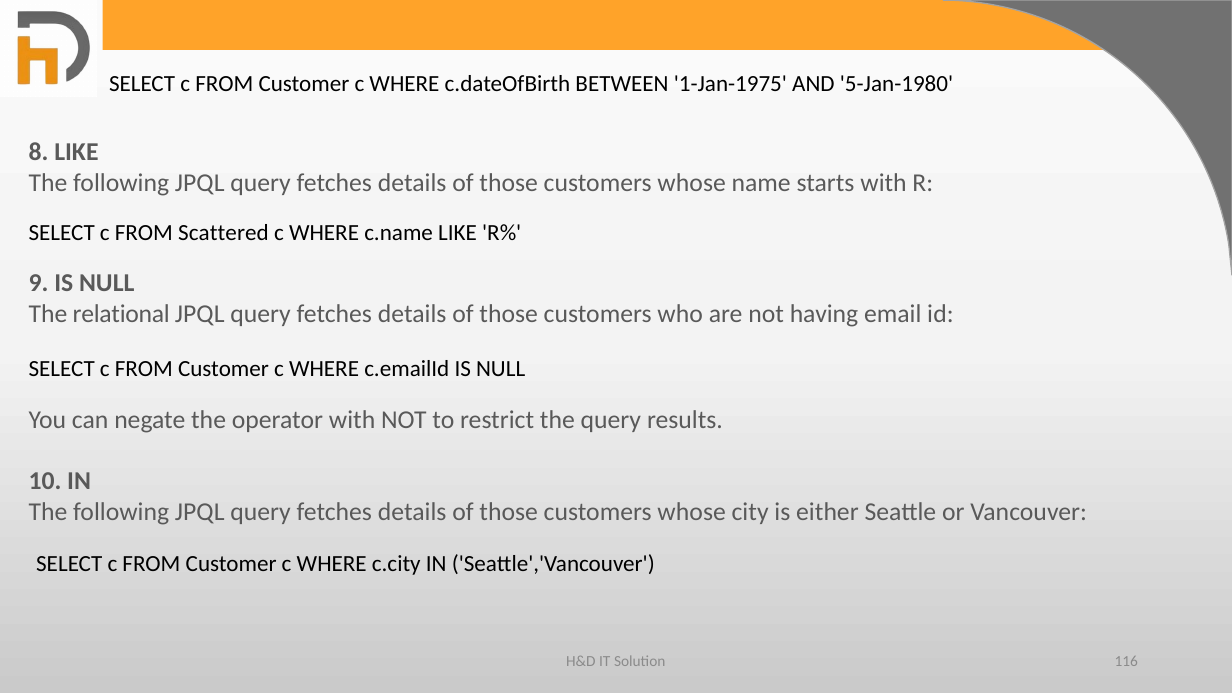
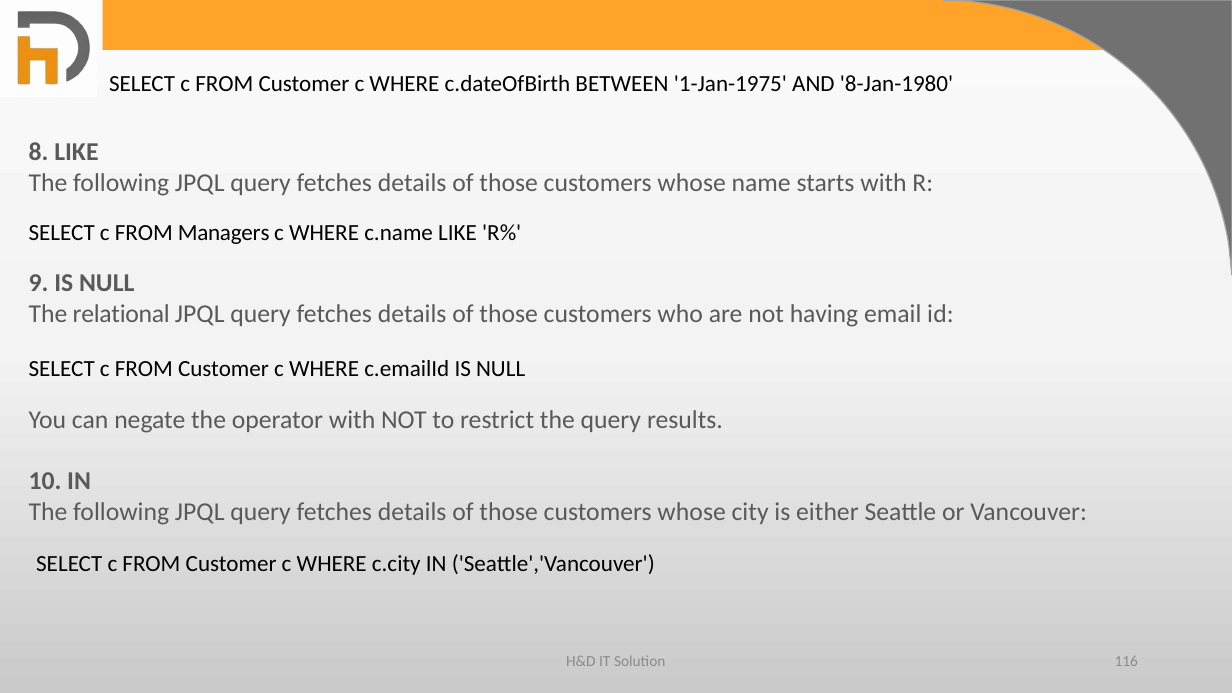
5-Jan-1980: 5-Jan-1980 -> 8-Jan-1980 (897, 84)
Scattered: Scattered -> Managers (224, 233)
